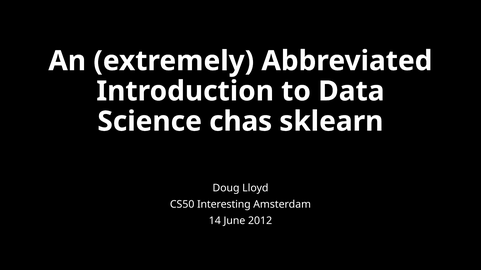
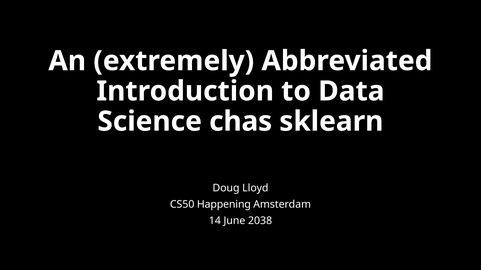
Interesting: Interesting -> Happening (224, 205)
2012: 2012 -> 2038 (260, 221)
